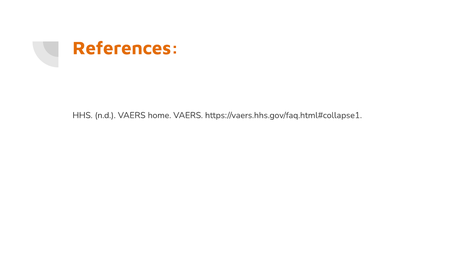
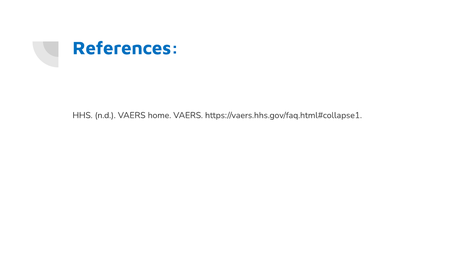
References colour: orange -> blue (126, 48)
